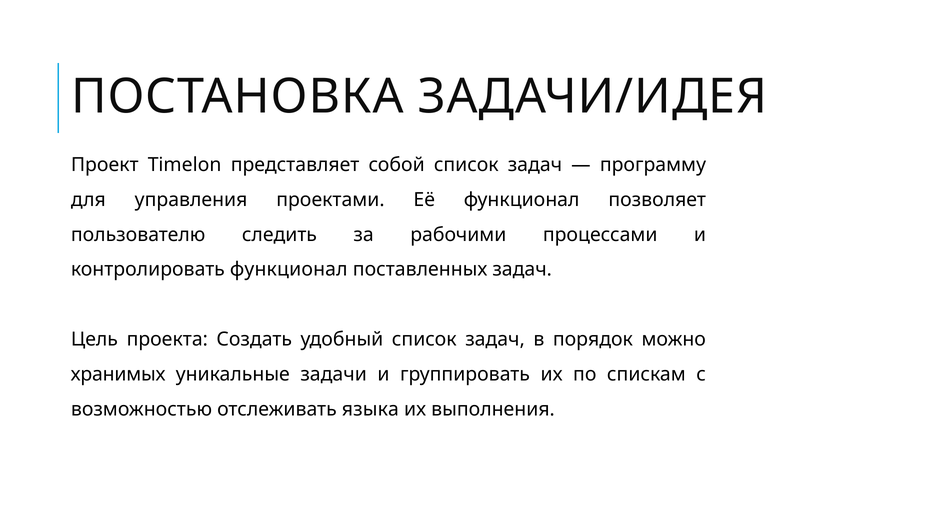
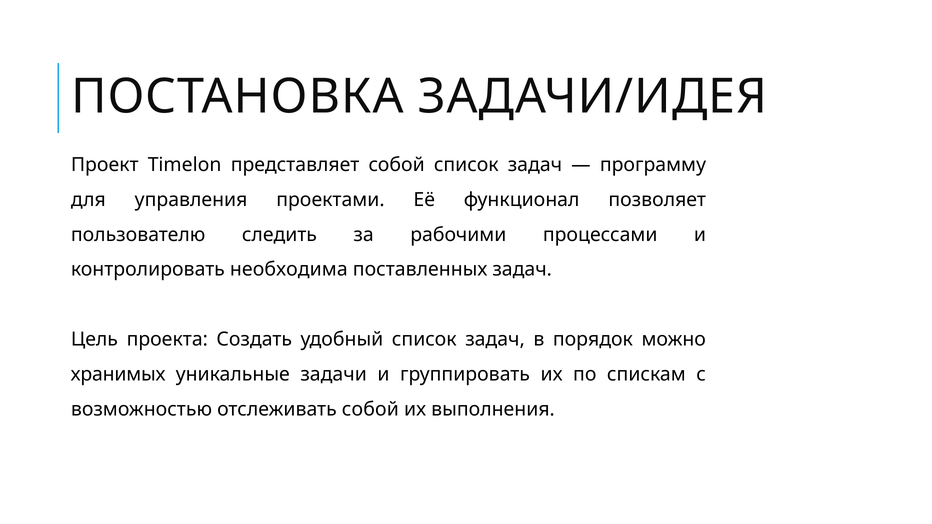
контролировать функционал: функционал -> необходима (289, 270)
отслеживать языка: языка -> собой (370, 409)
